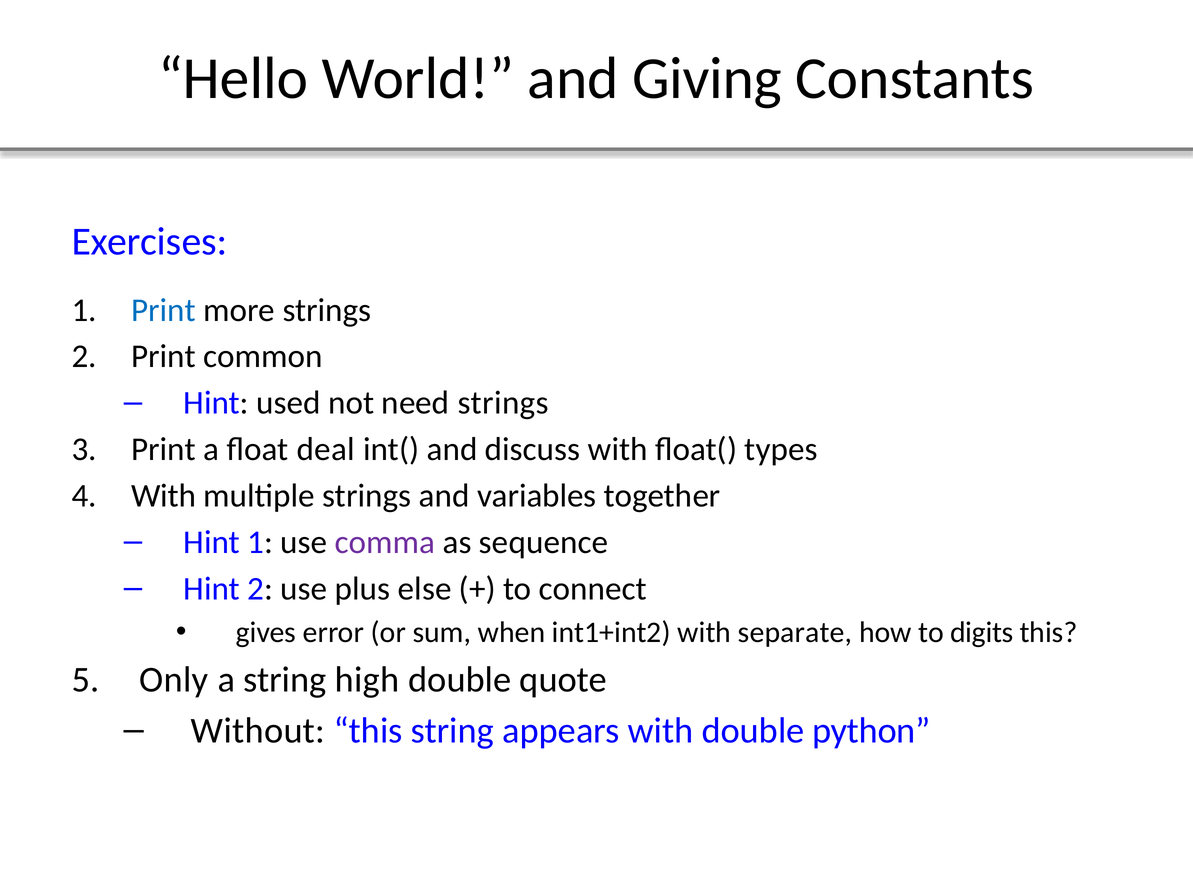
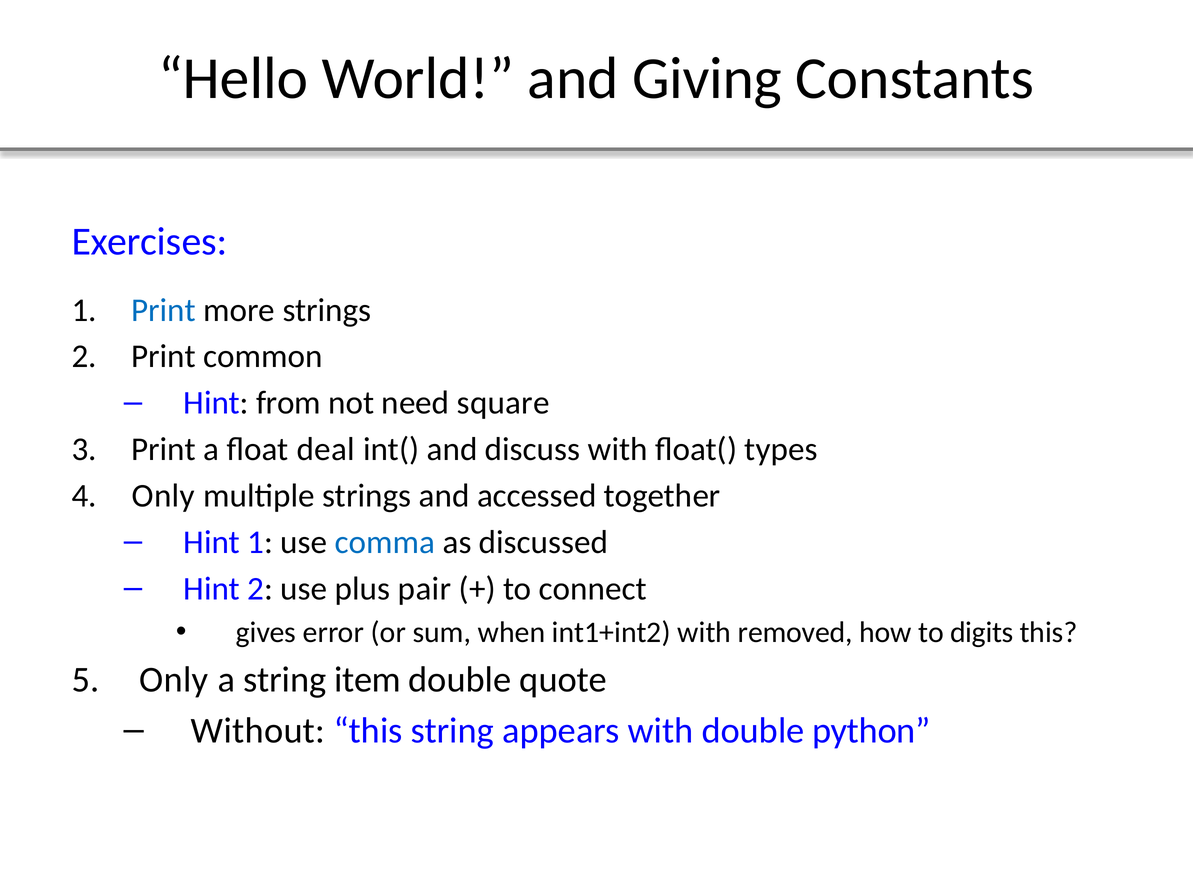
used: used -> from (289, 403)
need strings: strings -> square (503, 403)
With: With -> Only (163, 496)
variables: variables -> accessed (537, 496)
comma colour: purple -> blue (385, 542)
sequence: sequence -> discussed (544, 542)
else: else -> pair (425, 589)
separate: separate -> removed (795, 632)
high: high -> item (368, 680)
